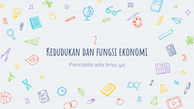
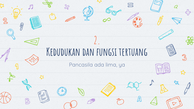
ekonomi: ekonomi -> tertuang (133, 52)
